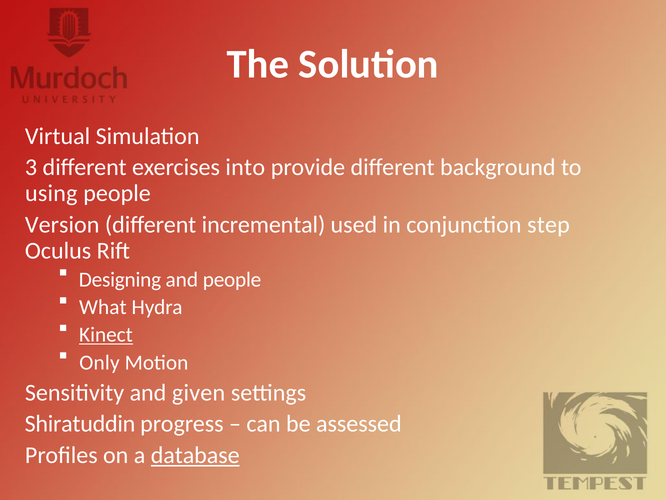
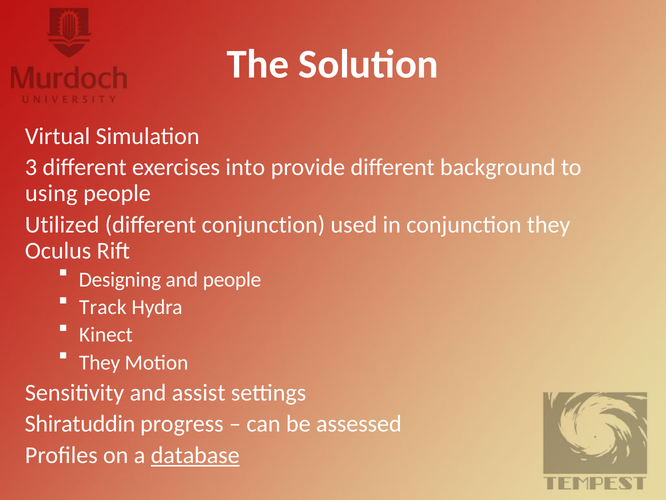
Version: Version -> Utilized (62, 225)
different incremental: incremental -> conjunction (263, 225)
conjunction step: step -> they (549, 225)
What: What -> Track (103, 307)
Kinect underline: present -> none (106, 335)
Only: Only -> They (100, 362)
given: given -> assist (199, 392)
